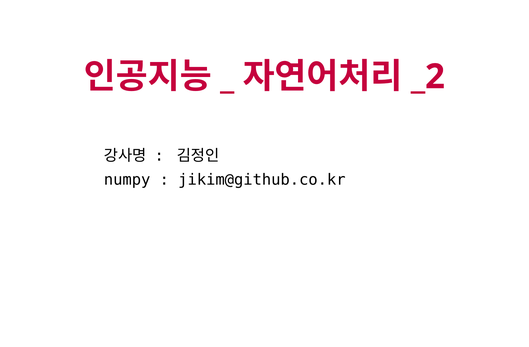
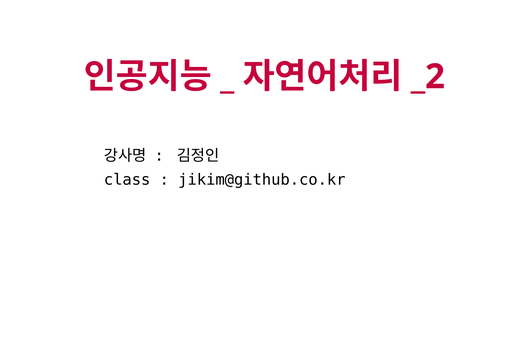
numpy: numpy -> class (127, 180)
